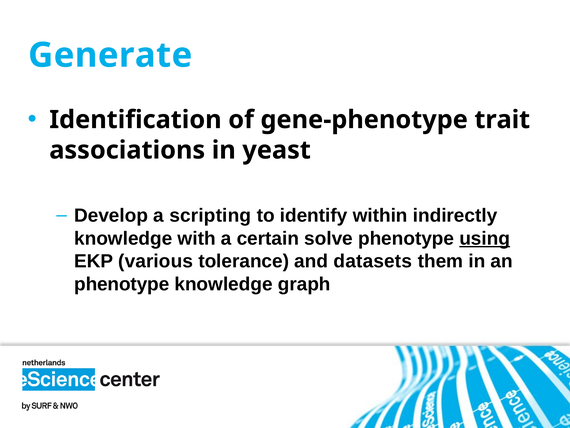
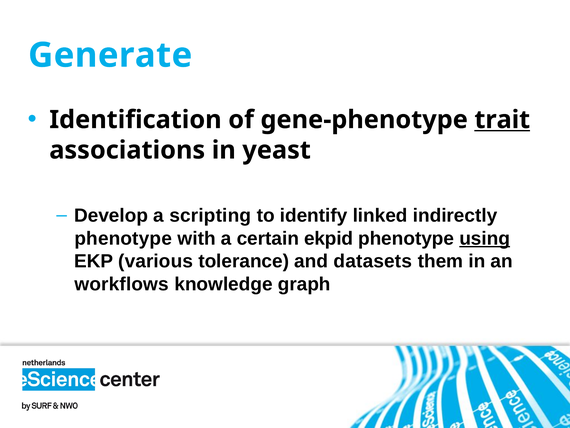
trait underline: none -> present (502, 120)
within: within -> linked (380, 215)
knowledge: knowledge -> phenotype (123, 238)
solve: solve -> ekpid (329, 238)
phenotype: phenotype -> workflows (122, 284)
